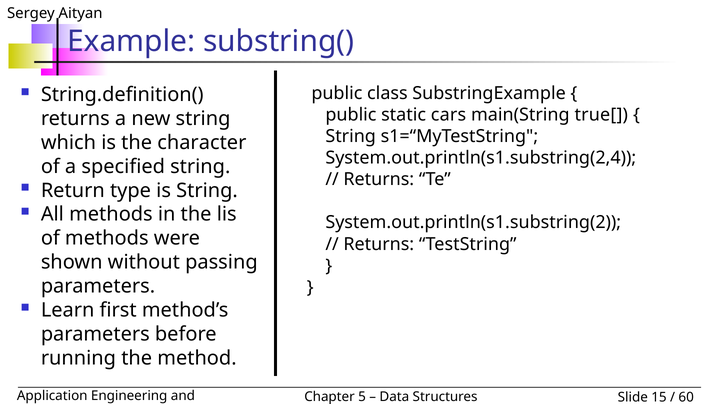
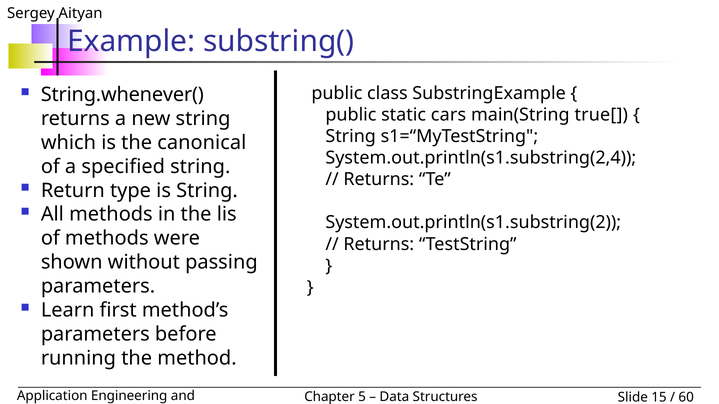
String.definition(: String.definition( -> String.whenever( (122, 95)
character: character -> canonical (202, 143)
